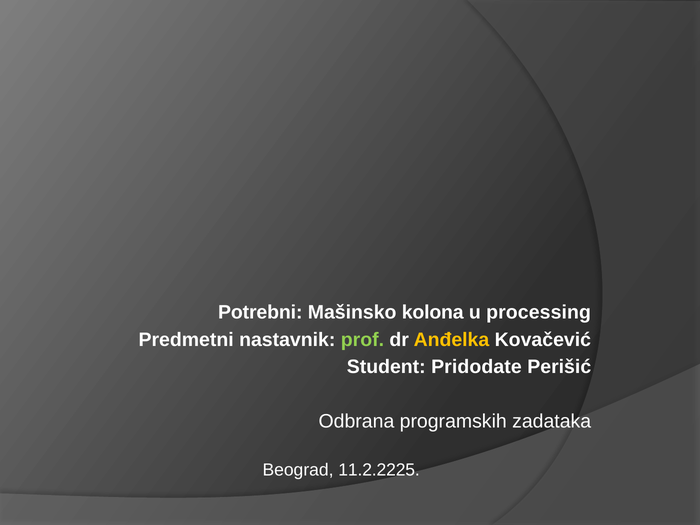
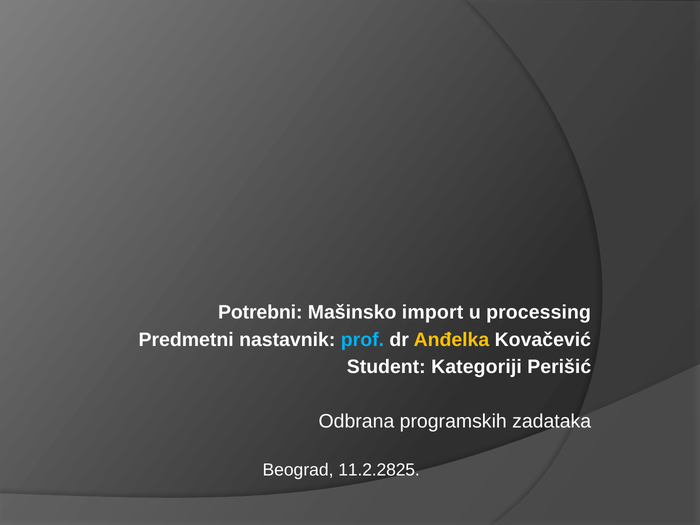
kolona: kolona -> import (433, 312)
prof colour: light green -> light blue (362, 340)
Pridodate: Pridodate -> Kategoriji (476, 367)
11.2.2225: 11.2.2225 -> 11.2.2825 (379, 470)
